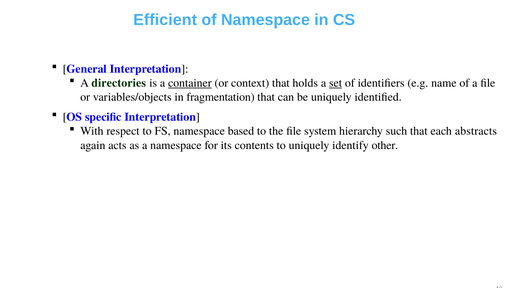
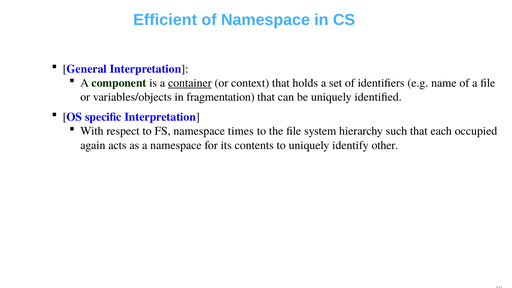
directories: directories -> component (119, 83)
set underline: present -> none (336, 83)
based: based -> times (241, 131)
abstracts: abstracts -> occupied (476, 131)
